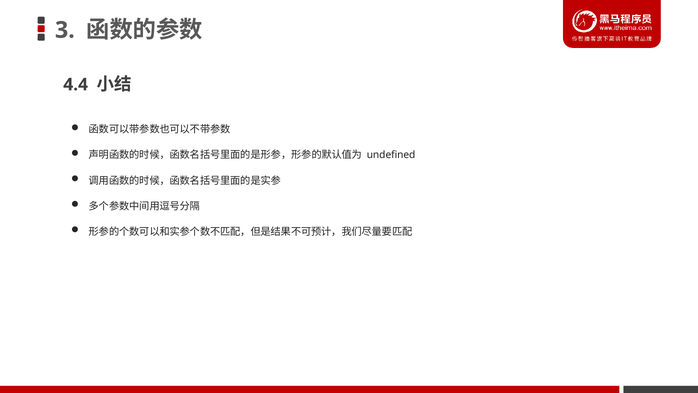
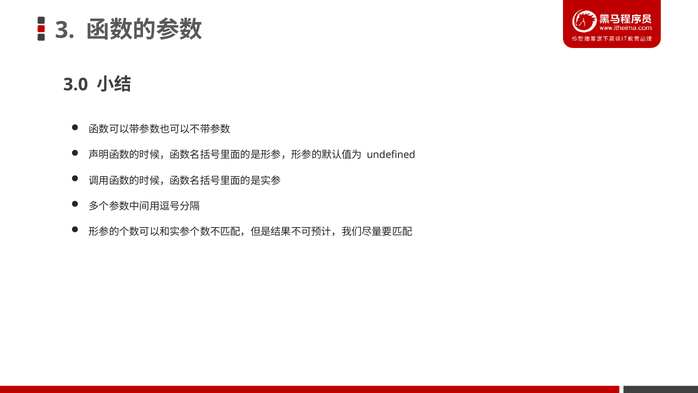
4.4: 4.4 -> 3.0 (76, 84)
